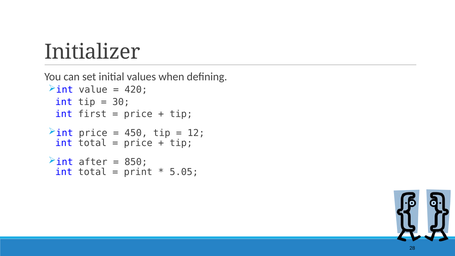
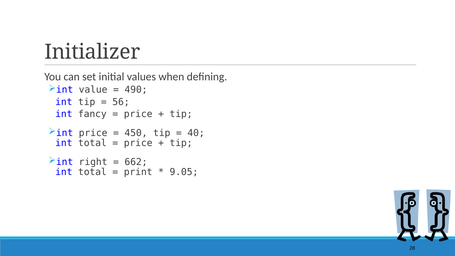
420: 420 -> 490 (136, 90)
30: 30 -> 56 (121, 102)
first: first -> fancy (92, 114)
12: 12 -> 40 (196, 133)
after: after -> right (93, 162)
850: 850 -> 662 (136, 162)
5.05: 5.05 -> 9.05 (184, 172)
